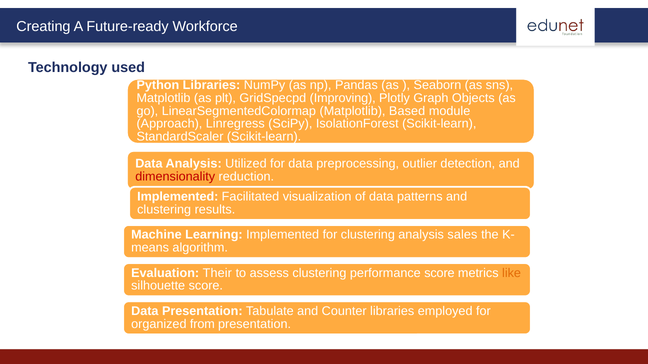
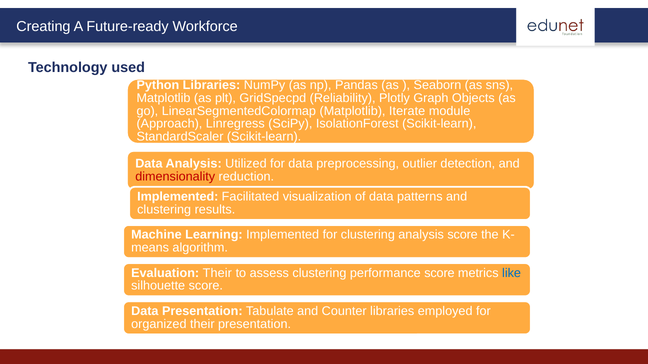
Improving: Improving -> Reliability (343, 98)
Based: Based -> Iterate (407, 111)
analysis sales: sales -> score (463, 235)
like colour: orange -> blue (512, 273)
organized from: from -> their (202, 324)
